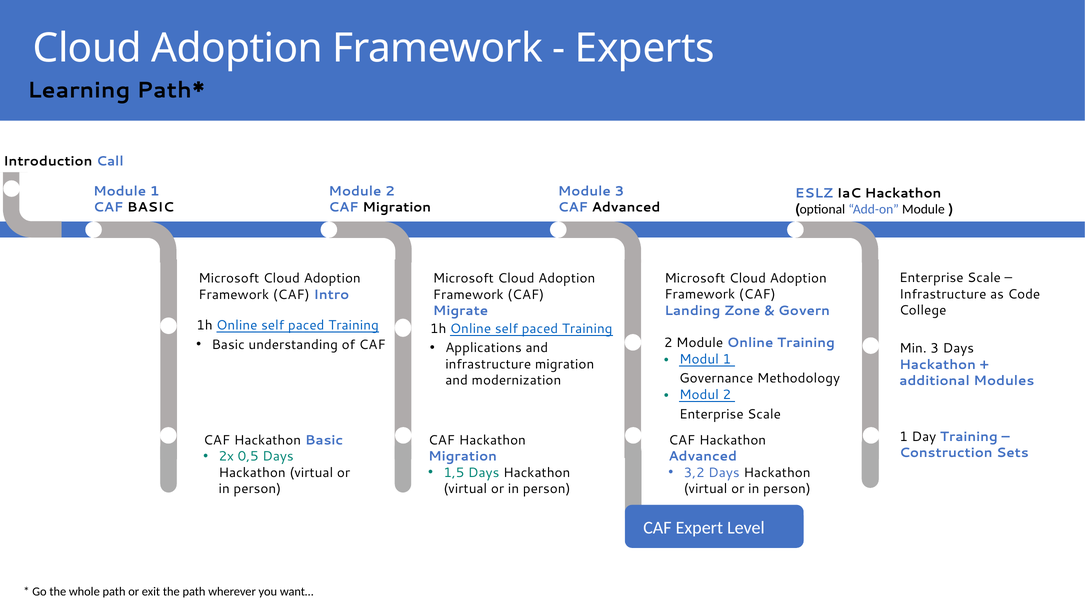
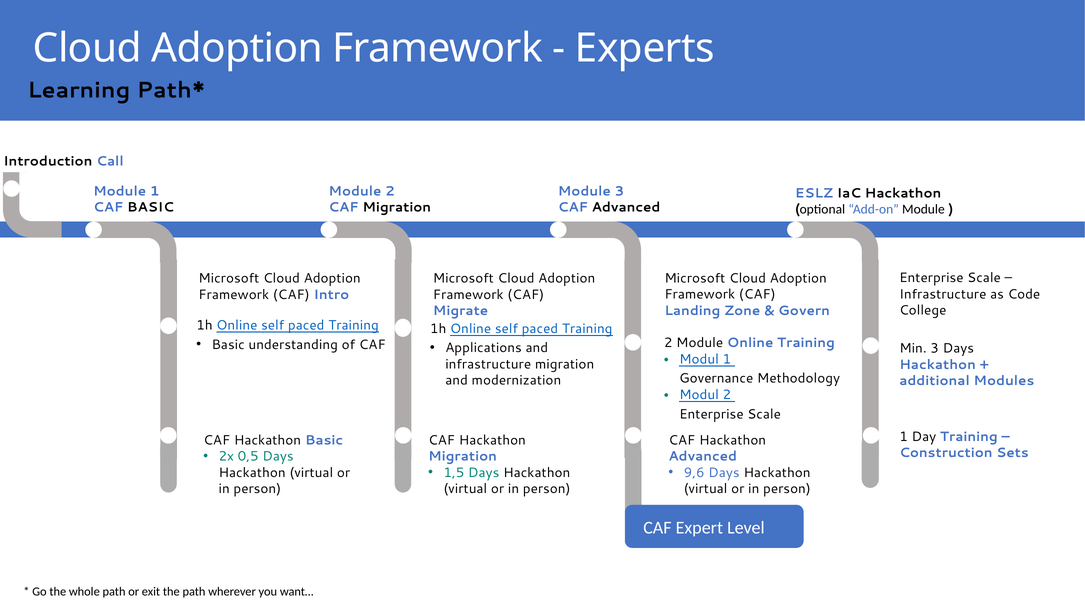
3,2: 3,2 -> 9,6 (694, 473)
